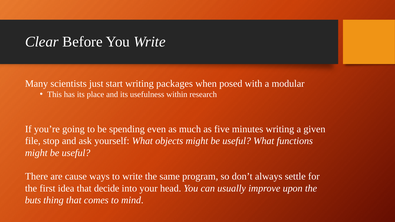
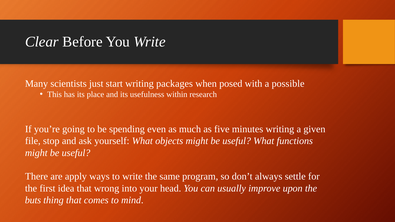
modular: modular -> possible (288, 84)
cause: cause -> apply (76, 177)
decide: decide -> wrong (107, 188)
